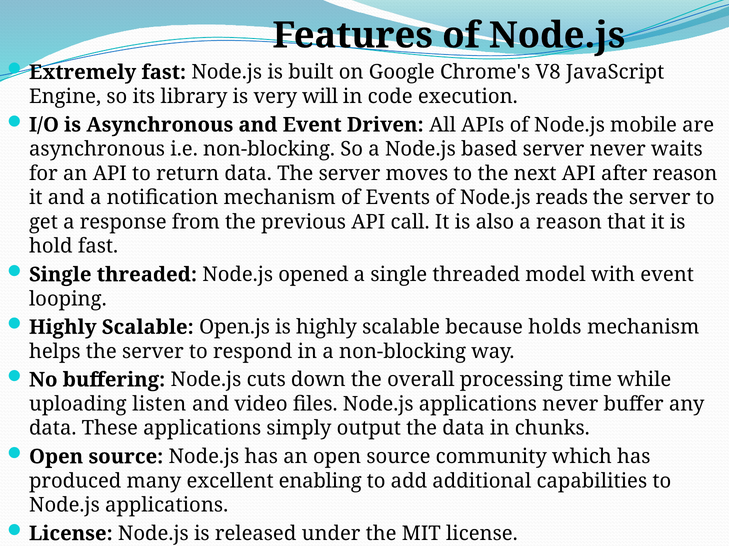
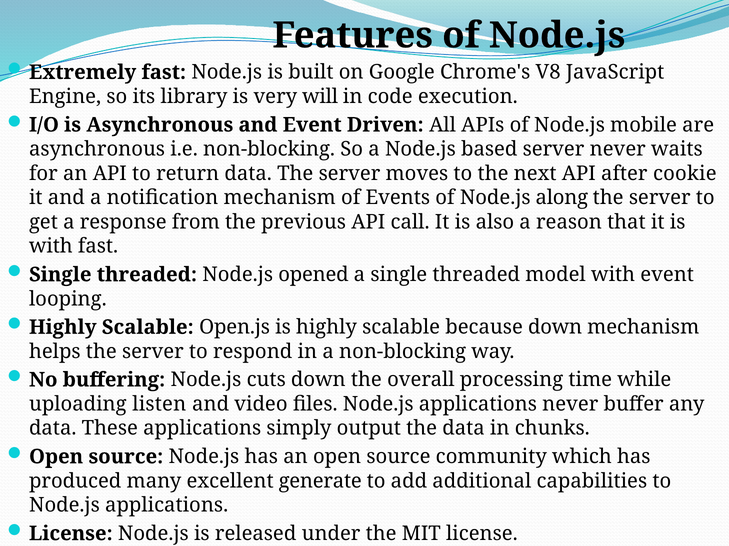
after reason: reason -> cookie (685, 174)
reads: reads -> along (562, 198)
hold: hold -> with (51, 247)
because holds: holds -> down (555, 328)
enabling: enabling -> generate (320, 482)
